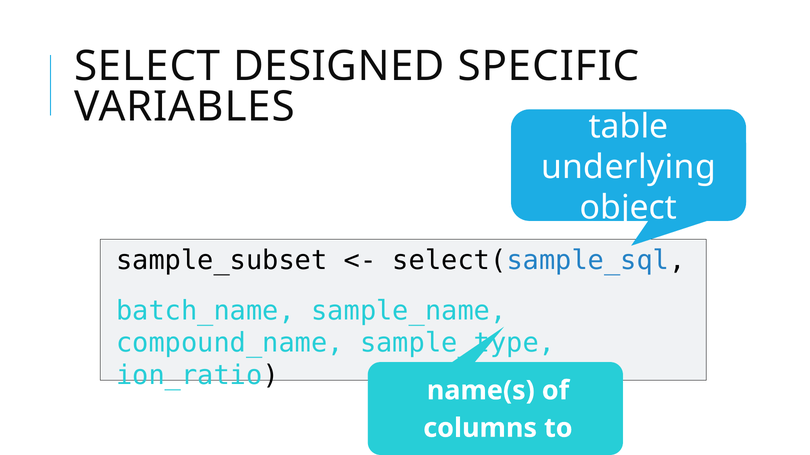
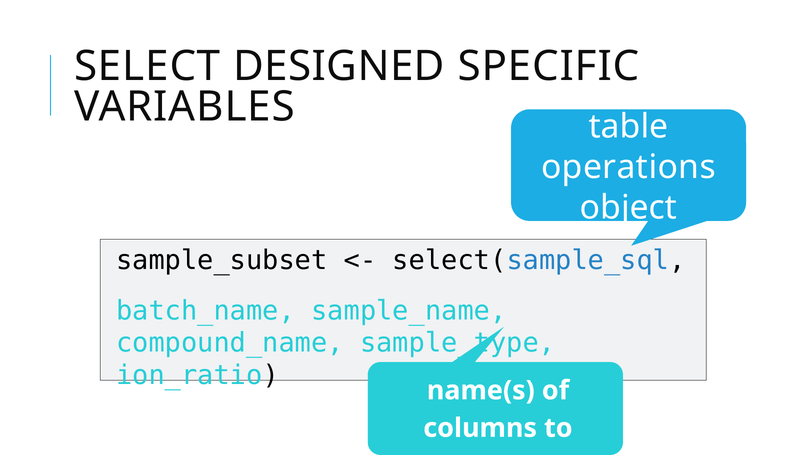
underlying: underlying -> operations (628, 167)
